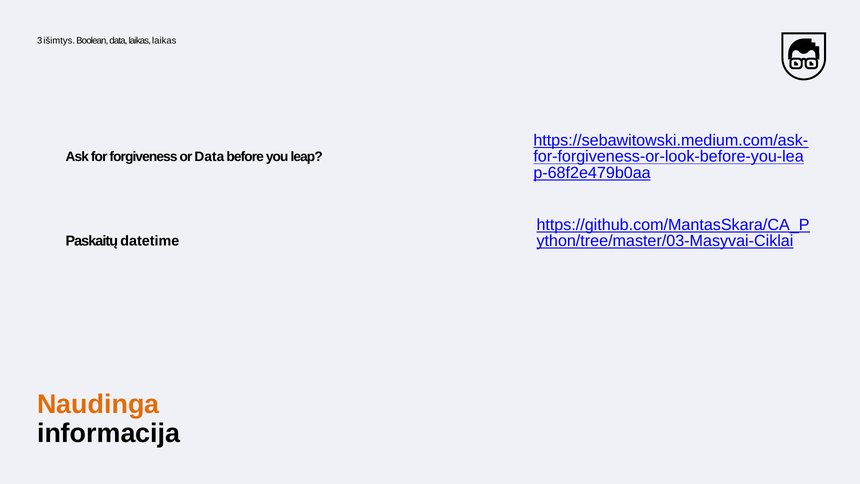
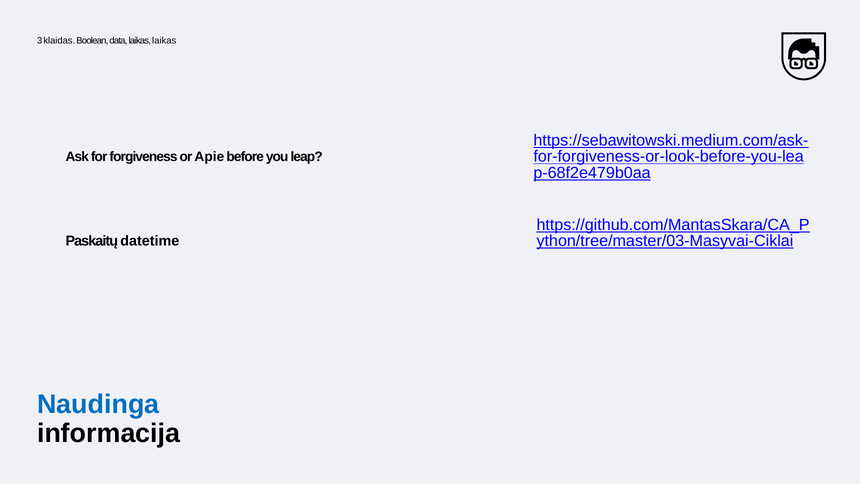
išimtys: išimtys -> klaidas (59, 41)
or Data: Data -> Apie (209, 157)
Naudinga colour: orange -> blue (98, 404)
